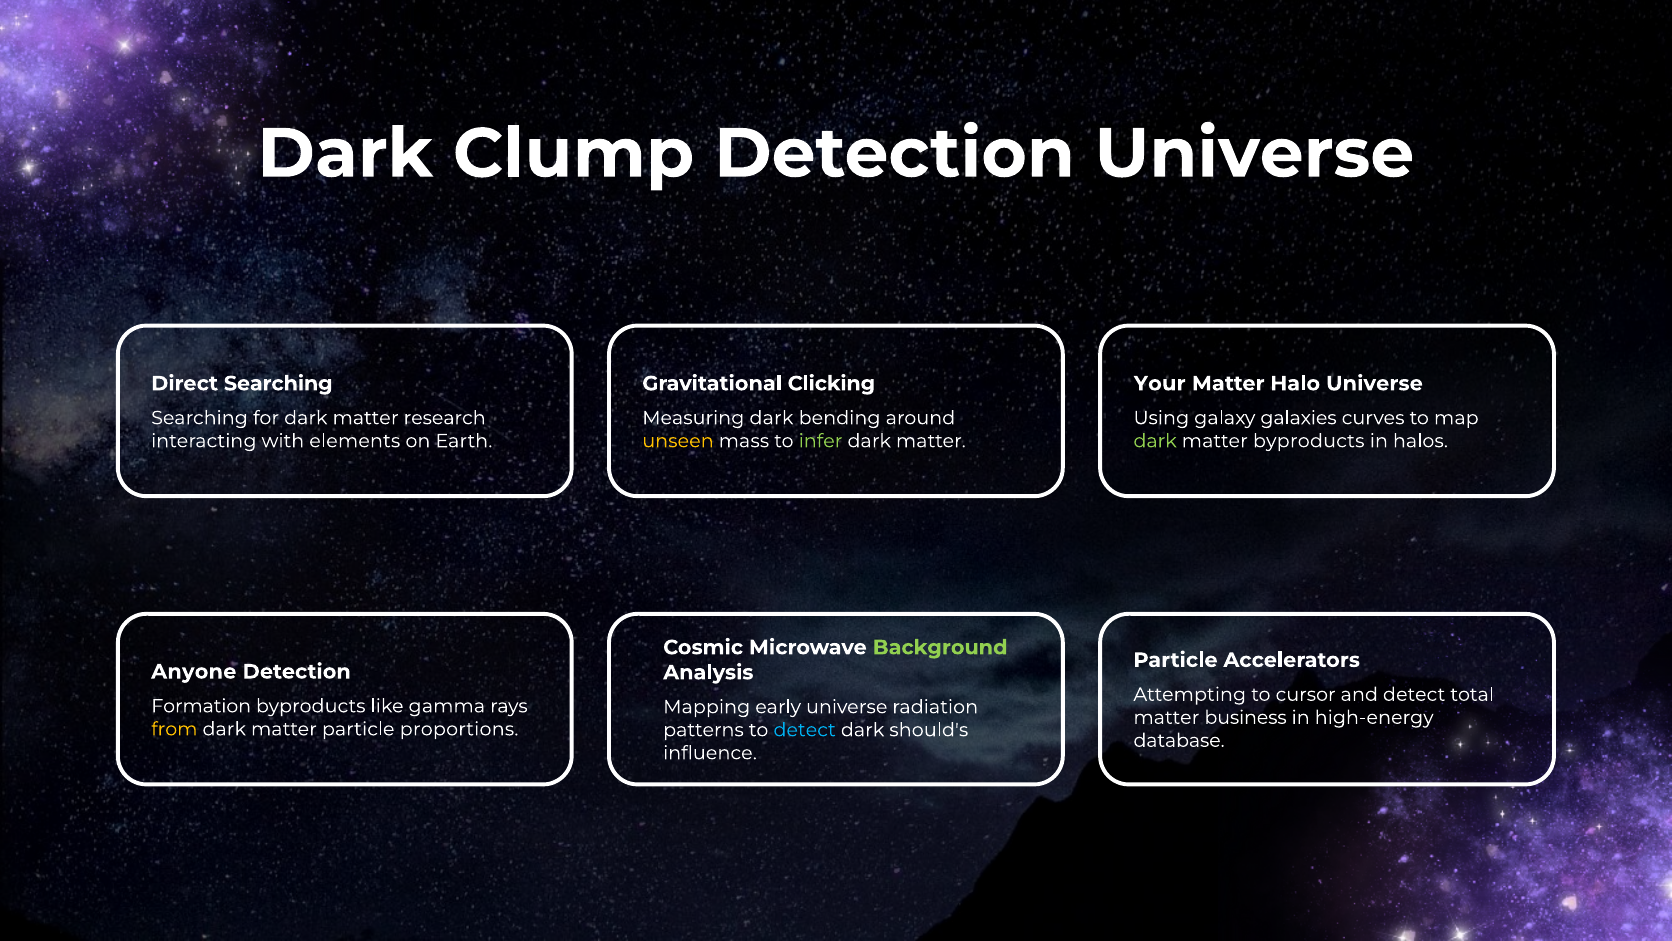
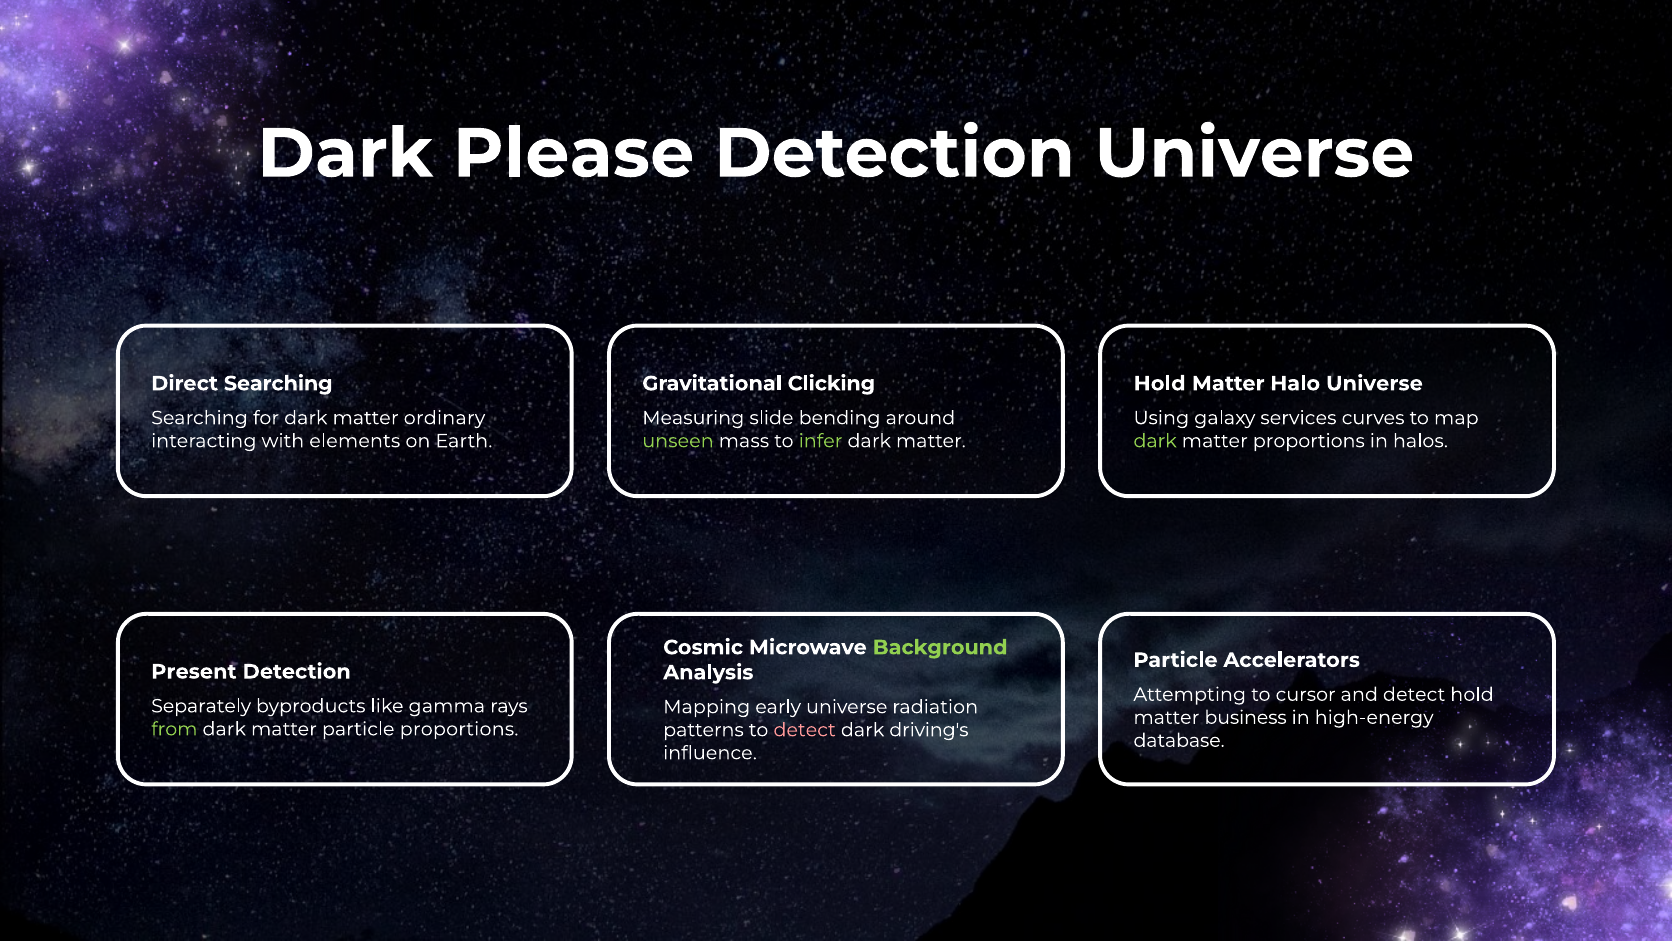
Clump: Clump -> Please (573, 154)
Your: Your -> Hold (1160, 383)
research: research -> ordinary (444, 418)
Measuring dark: dark -> slide (771, 418)
galaxies: galaxies -> services (1298, 418)
unseen colour: yellow -> light green (678, 441)
matter byproducts: byproducts -> proportions (1309, 441)
Anyone: Anyone -> Present (194, 671)
detect total: total -> hold (1472, 694)
Formation: Formation -> Separately (201, 706)
from colour: yellow -> light green (174, 729)
detect colour: light blue -> pink (805, 730)
should's: should's -> driving's (929, 730)
